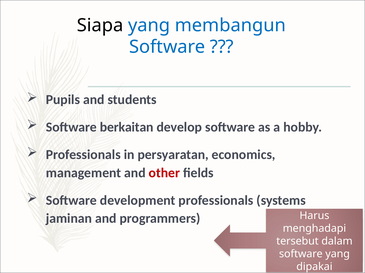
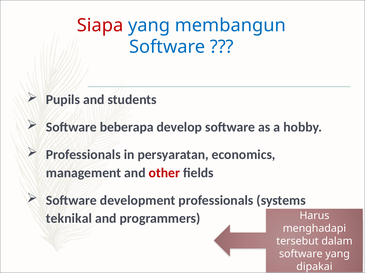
Siapa colour: black -> red (100, 25)
berkaitan: berkaitan -> beberapa (127, 128)
jaminan: jaminan -> teknikal (69, 219)
